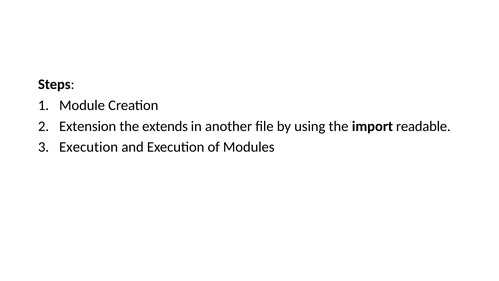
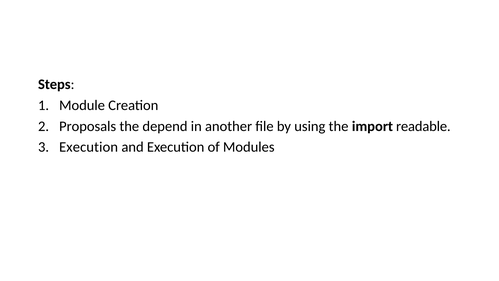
Extension: Extension -> Proposals (88, 126)
extends: extends -> depend (165, 126)
